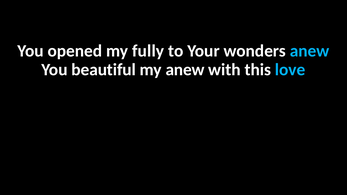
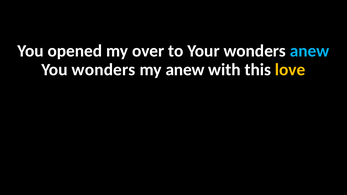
fully: fully -> over (148, 51)
You beautiful: beautiful -> wonders (104, 70)
love colour: light blue -> yellow (290, 70)
